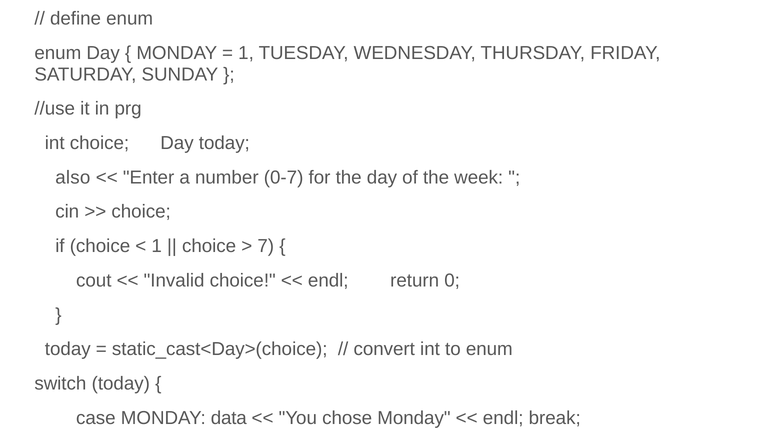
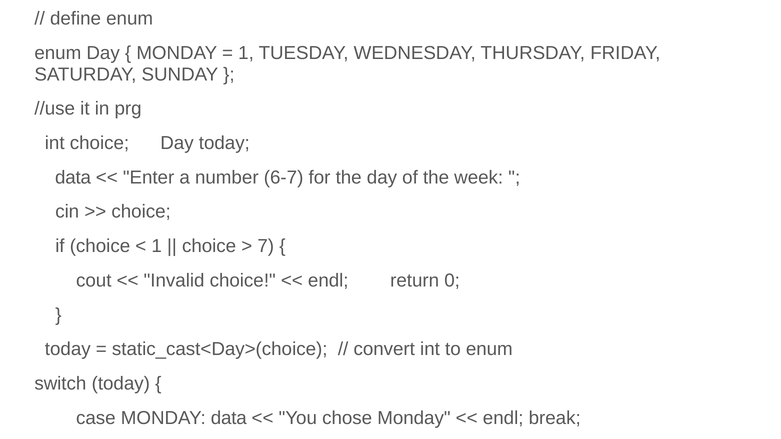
also: also -> data (73, 178)
0-7: 0-7 -> 6-7 (284, 178)
